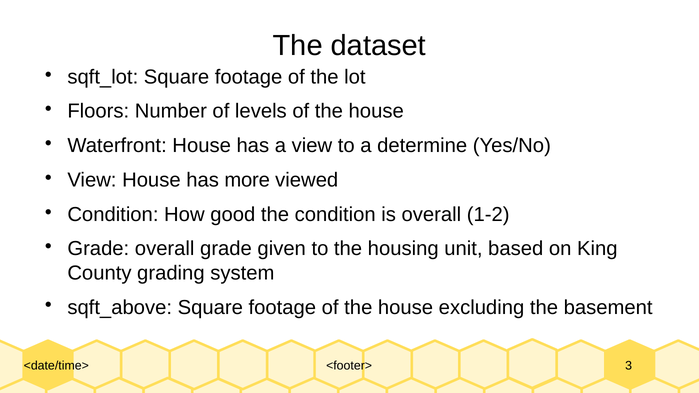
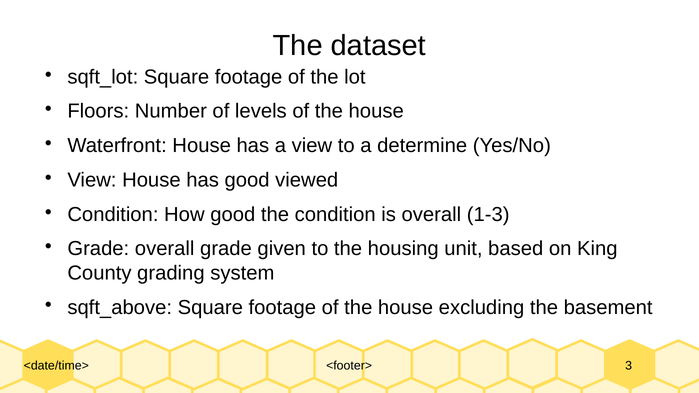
has more: more -> good (247, 180)
1-2: 1-2 -> 1-3 (488, 214)
